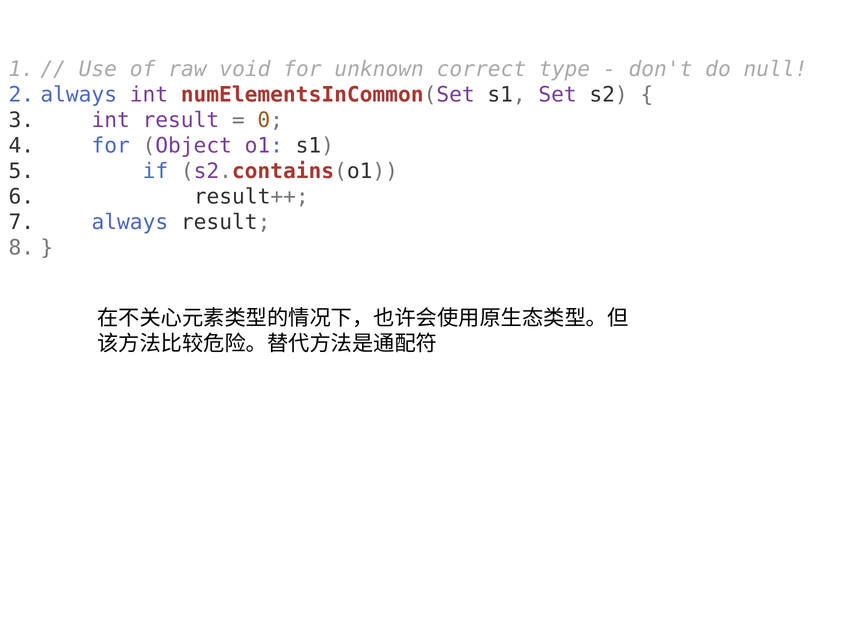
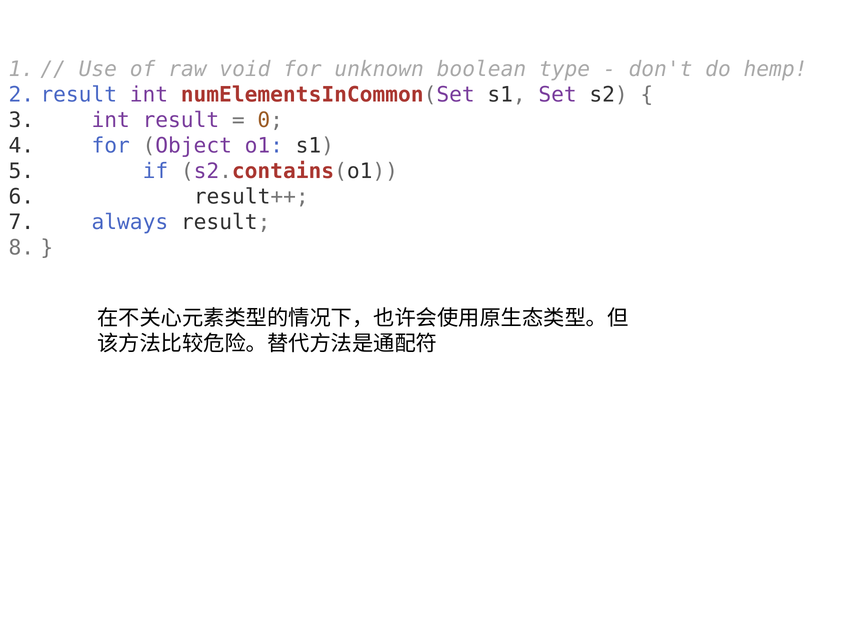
correct: correct -> boolean (481, 69)
null: null -> hemp (776, 69)
always: always -> result (79, 95)
